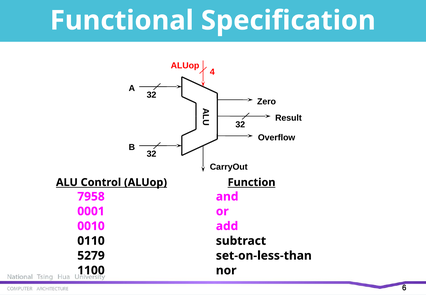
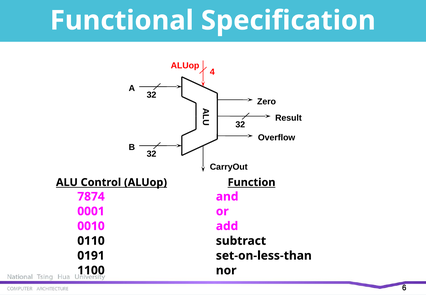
7958: 7958 -> 7874 (91, 196)
5279: 5279 -> 0191 (91, 256)
